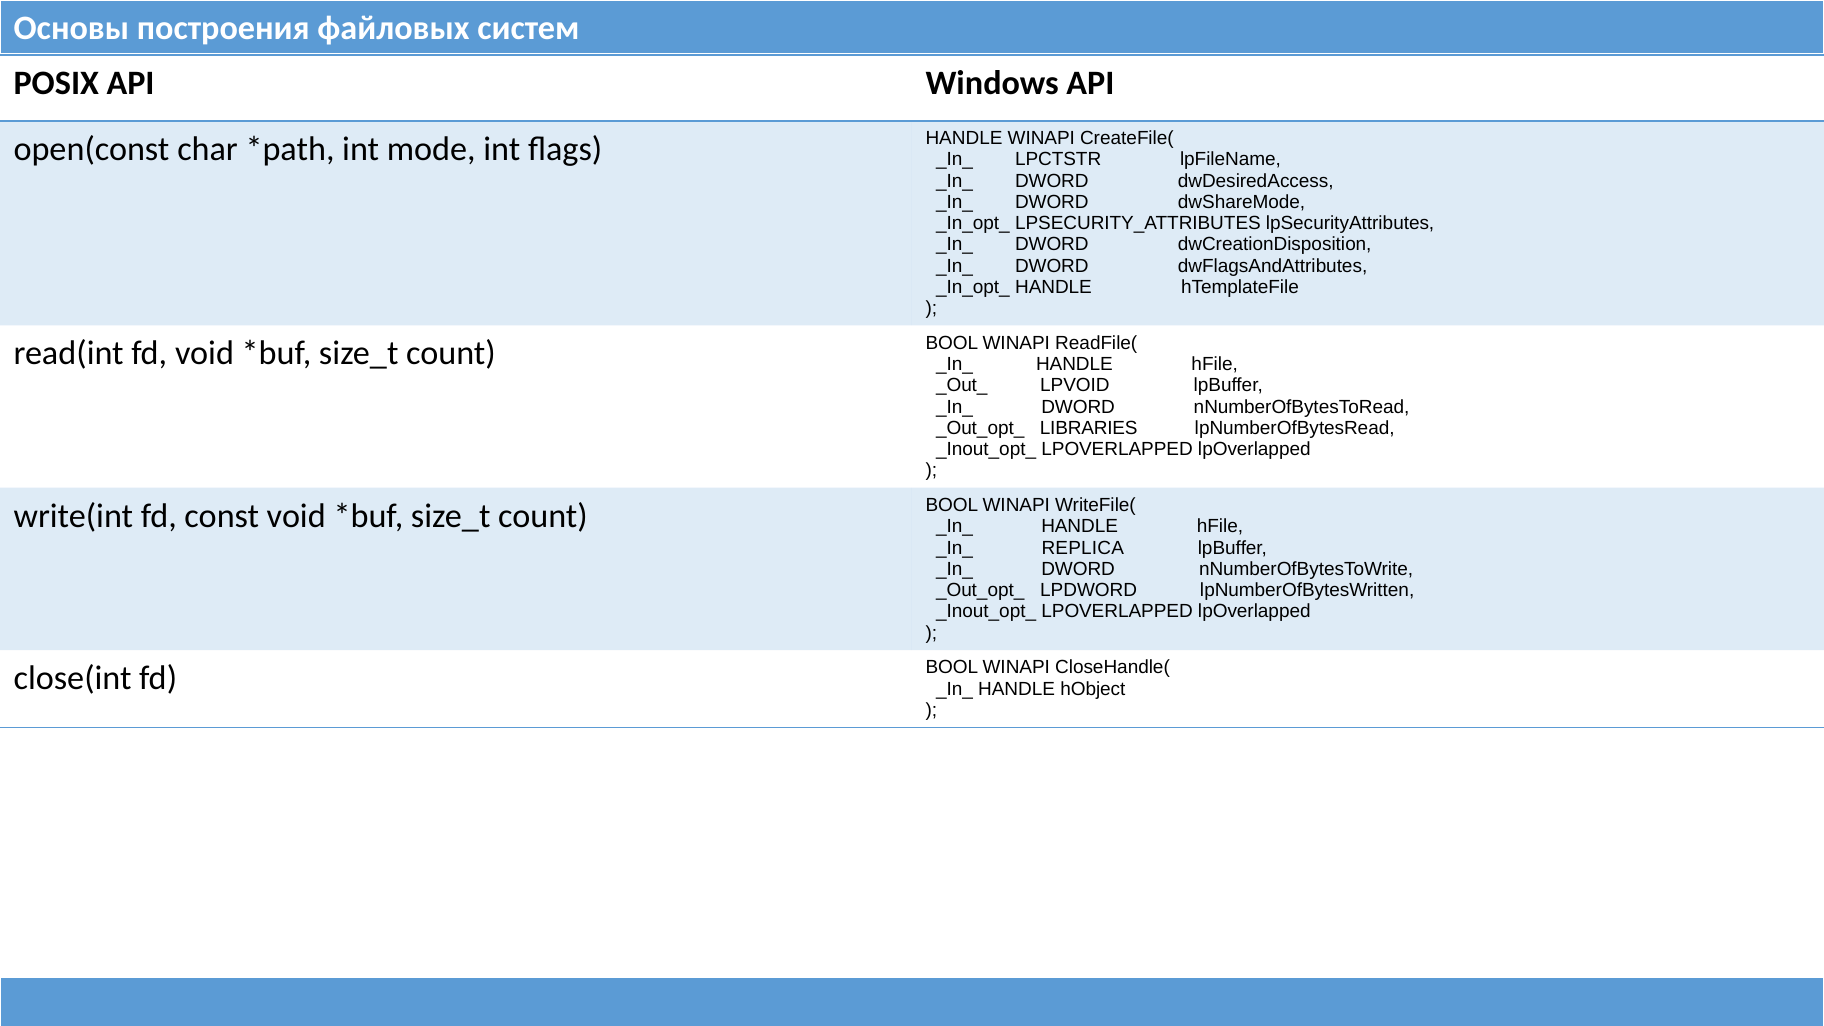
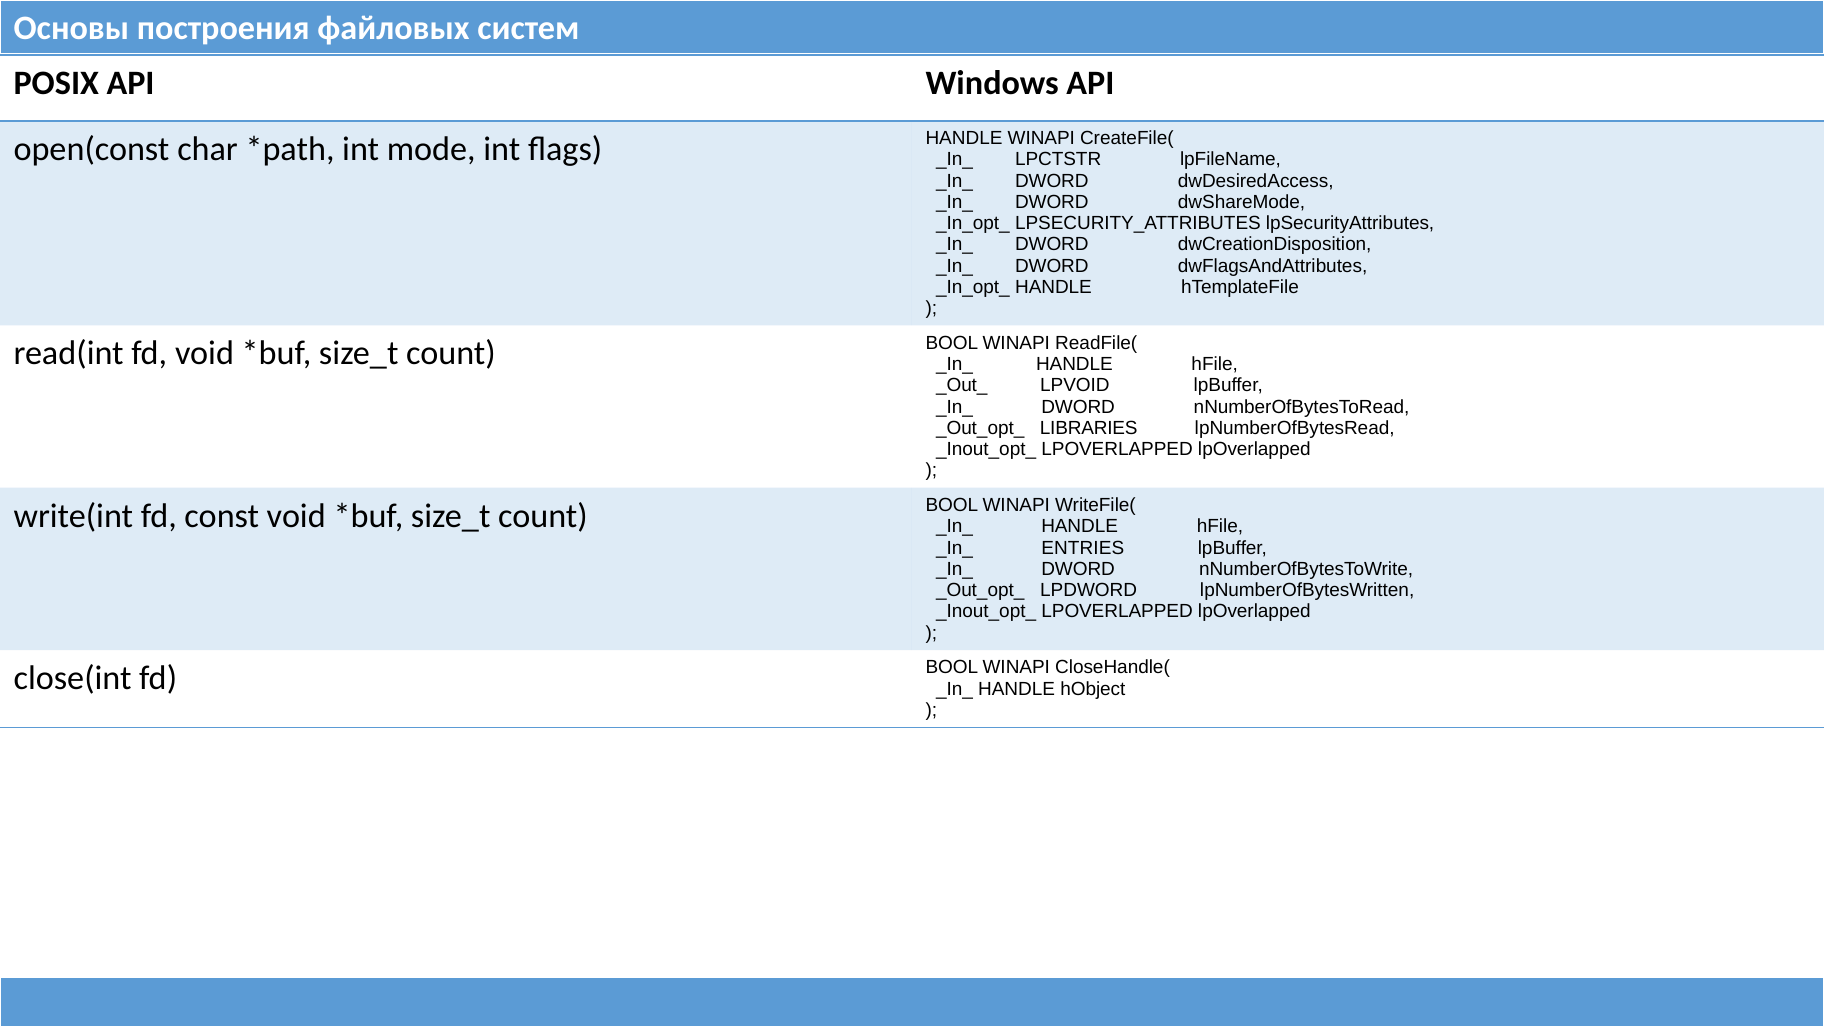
REPLICA: REPLICA -> ENTRIES (1083, 548)
